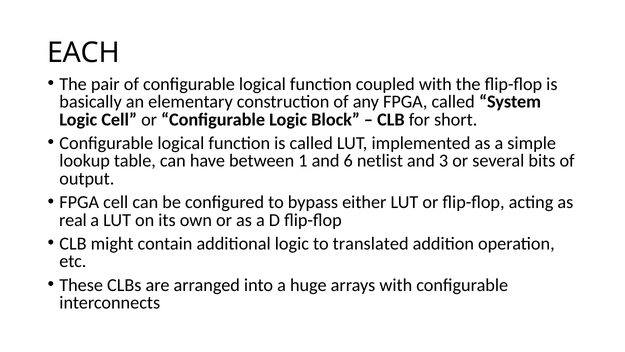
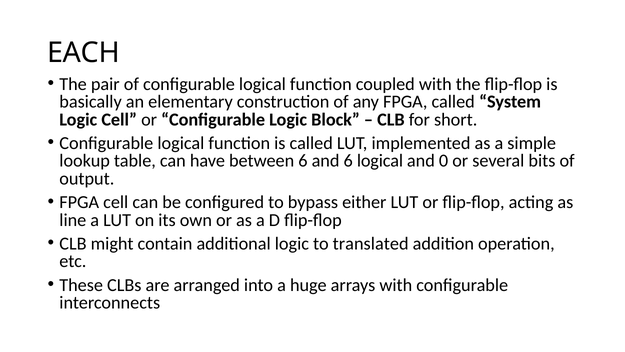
between 1: 1 -> 6 (303, 161)
6 netlist: netlist -> logical (380, 161)
3: 3 -> 0 (444, 161)
real: real -> line (73, 220)
